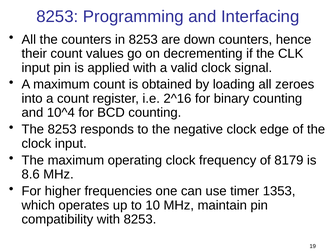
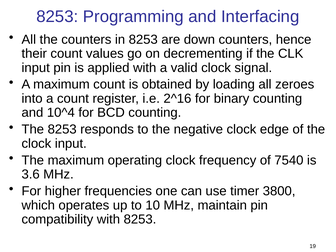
8179: 8179 -> 7540 (289, 160)
8.6: 8.6 -> 3.6 (31, 174)
1353: 1353 -> 3800 (279, 191)
